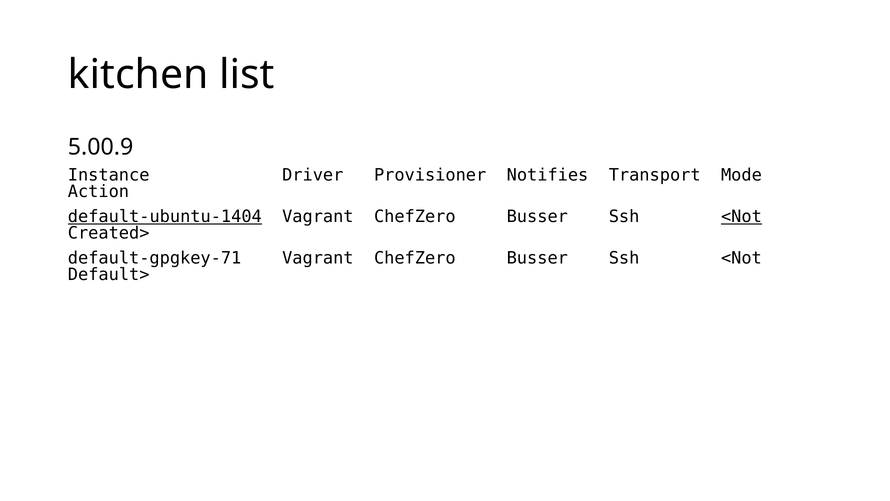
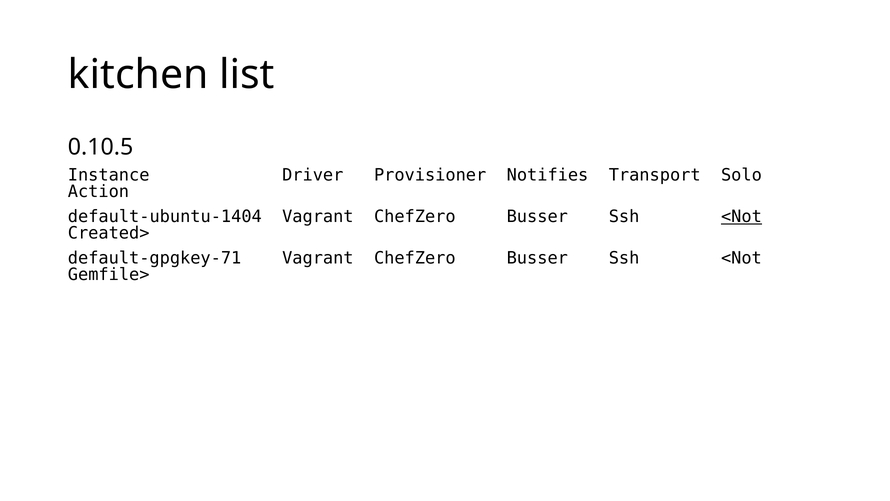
5.00.9: 5.00.9 -> 0.10.5 (101, 147)
Mode: Mode -> Solo (741, 175)
default-ubuntu-1404 underline: present -> none (165, 216)
Default>: Default> -> Gemfile> (109, 274)
